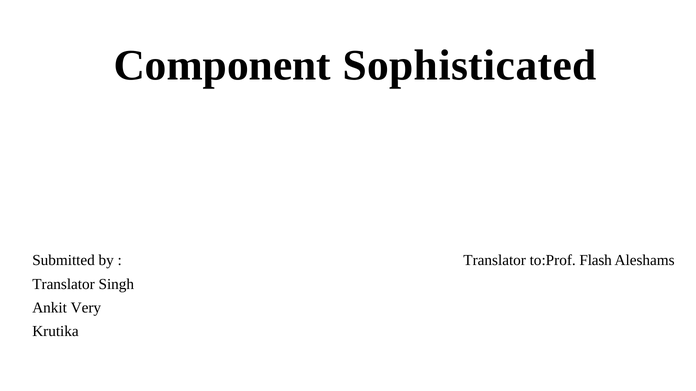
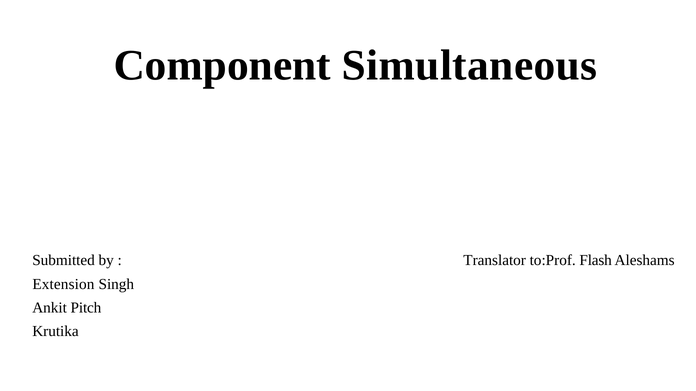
Sophisticated: Sophisticated -> Simultaneous (470, 65)
Translator: Translator -> Extension (63, 284)
Very: Very -> Pitch (86, 308)
